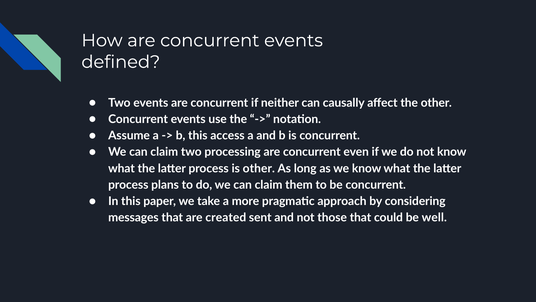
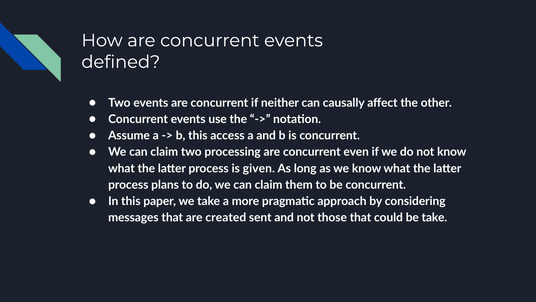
is other: other -> given (259, 168)
be well: well -> take (434, 217)
